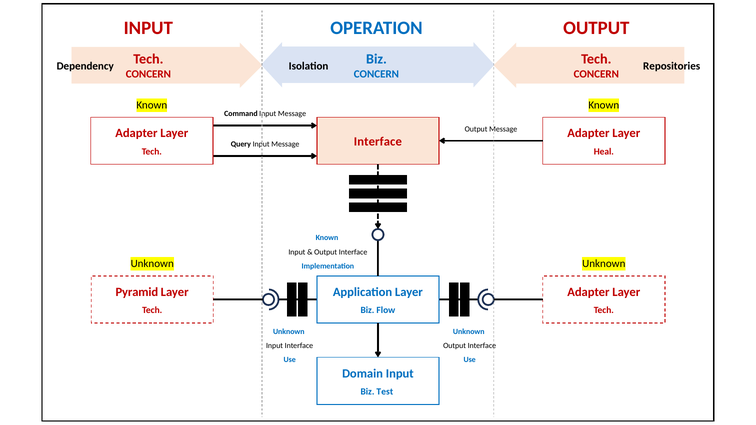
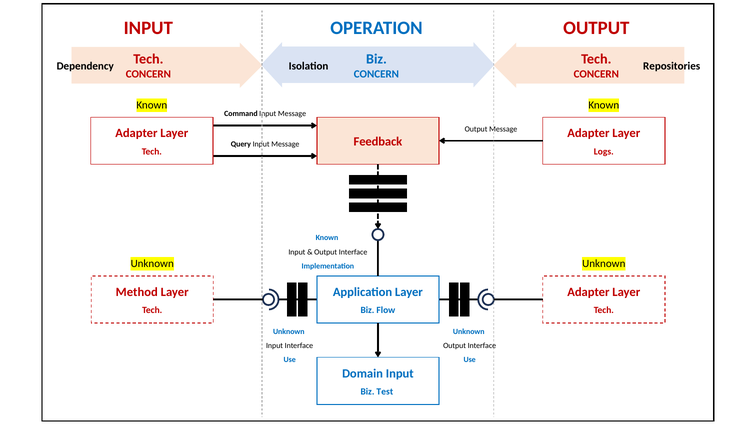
Interface: Interface -> Feedback (378, 142)
Heal: Heal -> Logs (604, 152)
Pyramid: Pyramid -> Method (137, 292)
